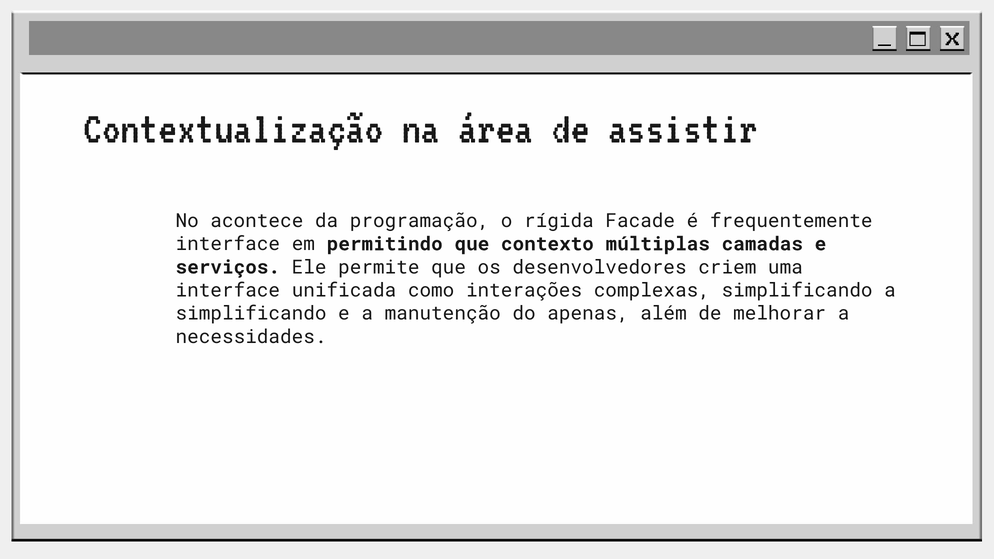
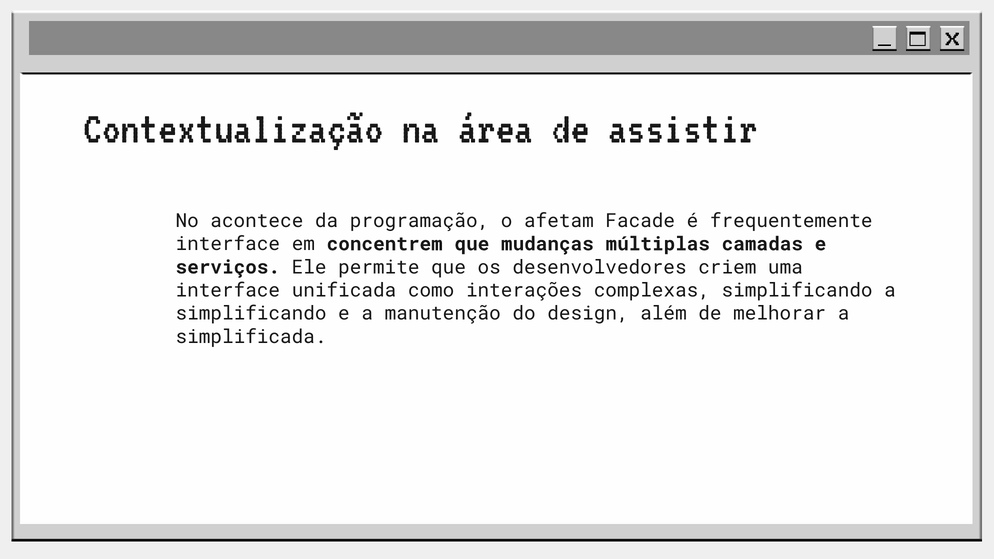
rígida: rígida -> afetam (559, 221)
permitindo: permitindo -> concentrem (385, 244)
contexto: contexto -> mudanças (547, 244)
apenas: apenas -> design (588, 314)
necessidades: necessidades -> simplificada (251, 337)
